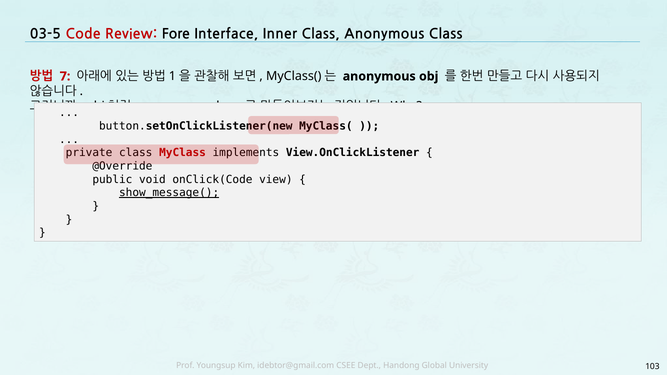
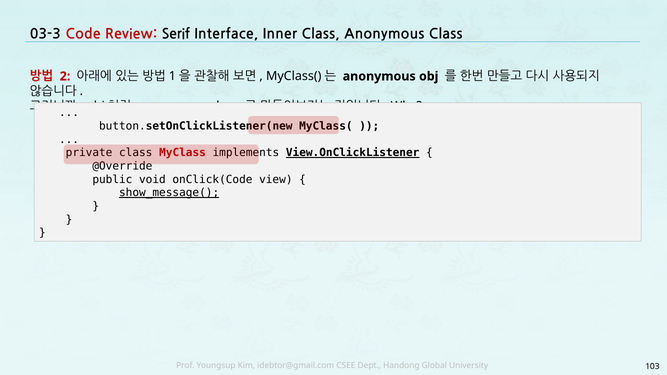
03-5: 03-5 -> 03-3 (45, 34)
Fore: Fore -> Serif (176, 34)
7: 7 -> 2 (65, 76)
View.OnClickListener underline: none -> present (353, 153)
